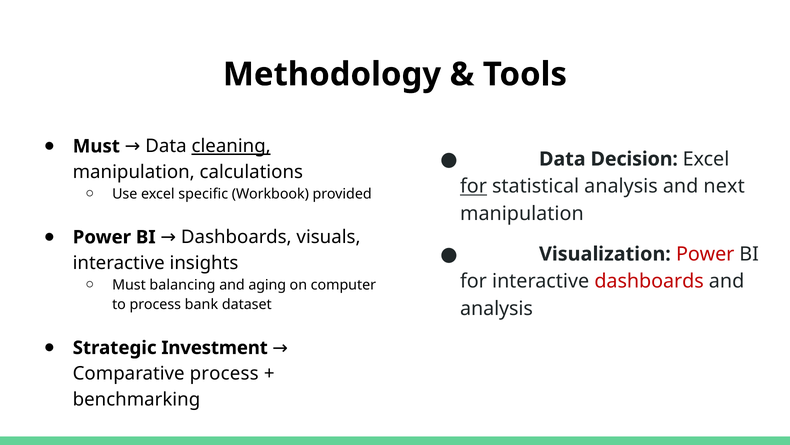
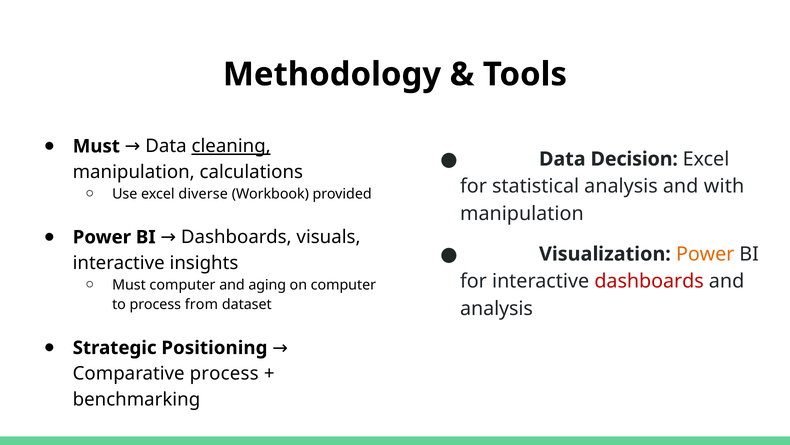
for underline: present -> none (473, 186)
next: next -> with (724, 186)
specific: specific -> diverse (203, 194)
Power colour: red -> orange (705, 254)
Must balancing: balancing -> computer (182, 285)
bank: bank -> from (201, 304)
Investment: Investment -> Positioning (214, 347)
